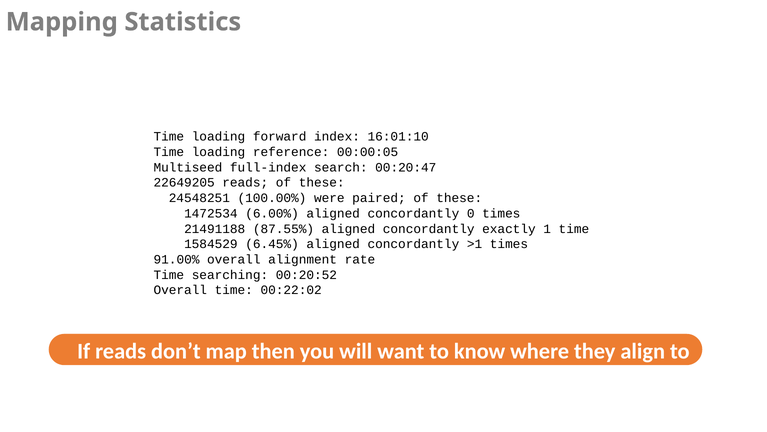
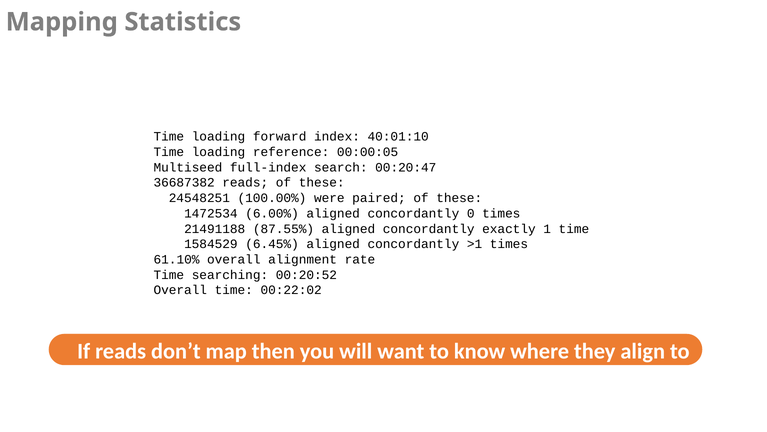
16:01:10: 16:01:10 -> 40:01:10 (398, 136)
22649205: 22649205 -> 36687382 (184, 182)
91.00%: 91.00% -> 61.10% (177, 259)
